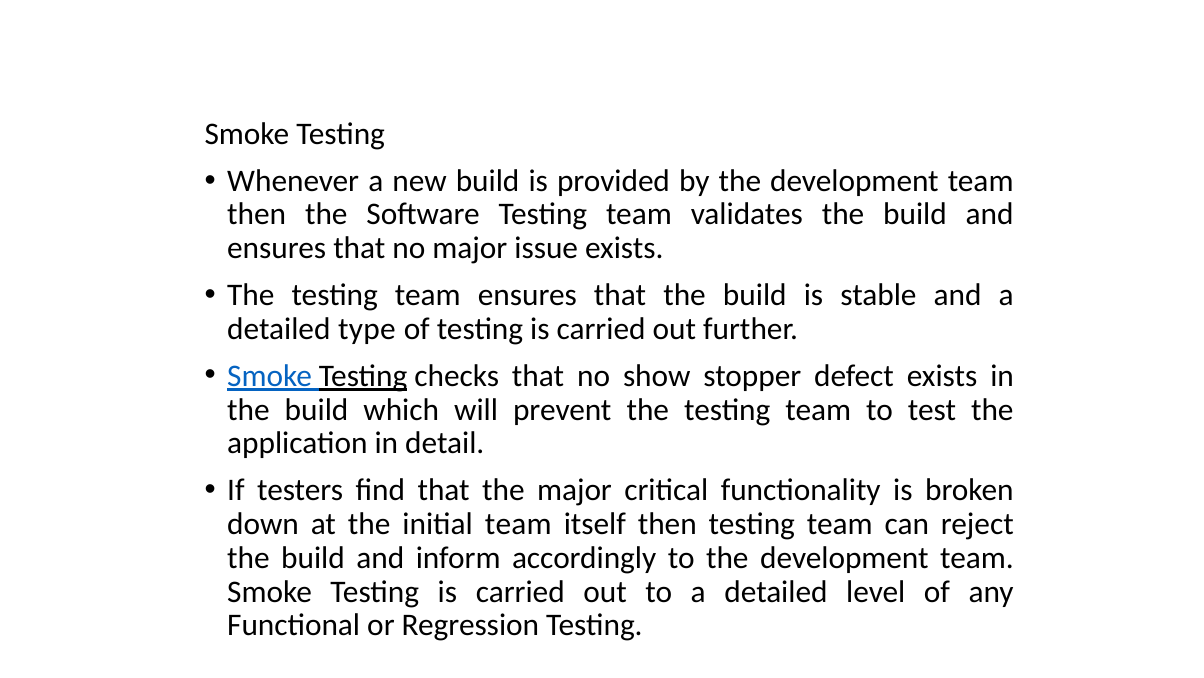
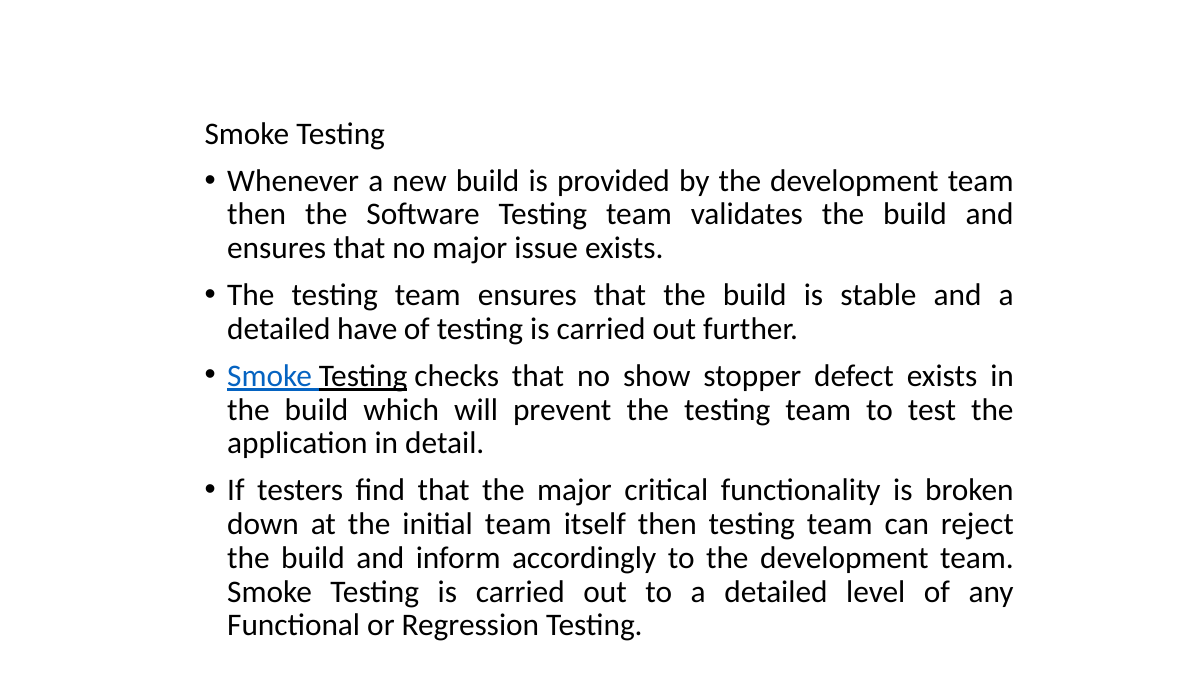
type: type -> have (367, 328)
